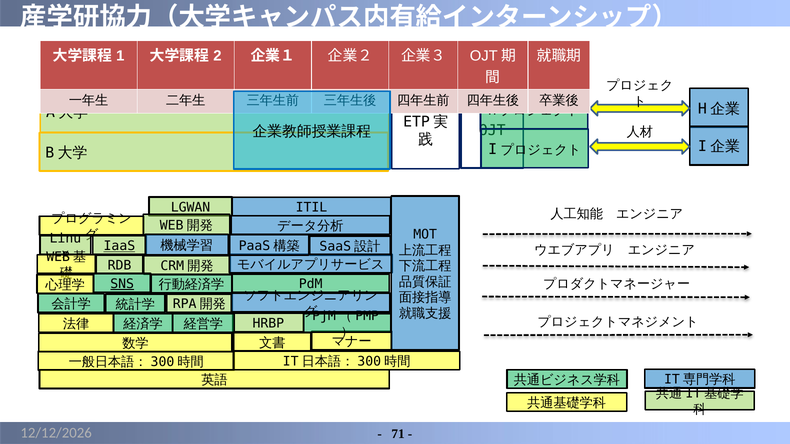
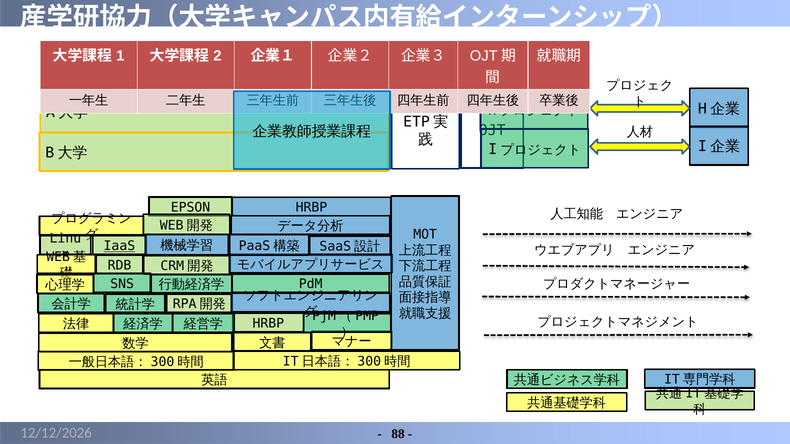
LGWAN: LGWAN -> EPSON (191, 207)
ITIL: ITIL -> HRBP (311, 208)
SNS underline: present -> none (122, 284)
71: 71 -> 88 (398, 434)
